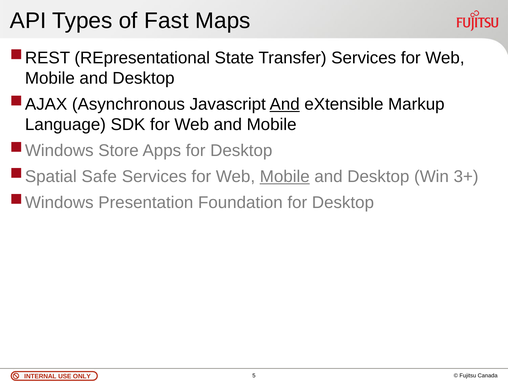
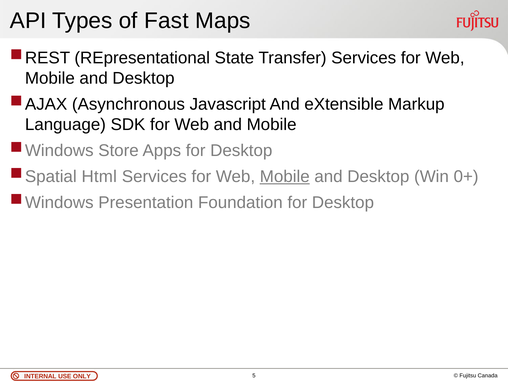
And underline: present -> none (285, 104)
Safe: Safe -> Html (99, 176)
3+: 3+ -> 0+ (466, 176)
